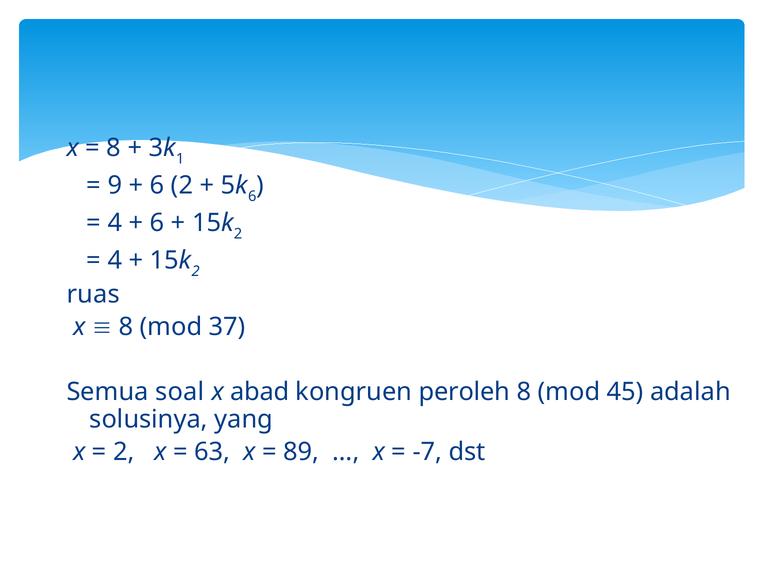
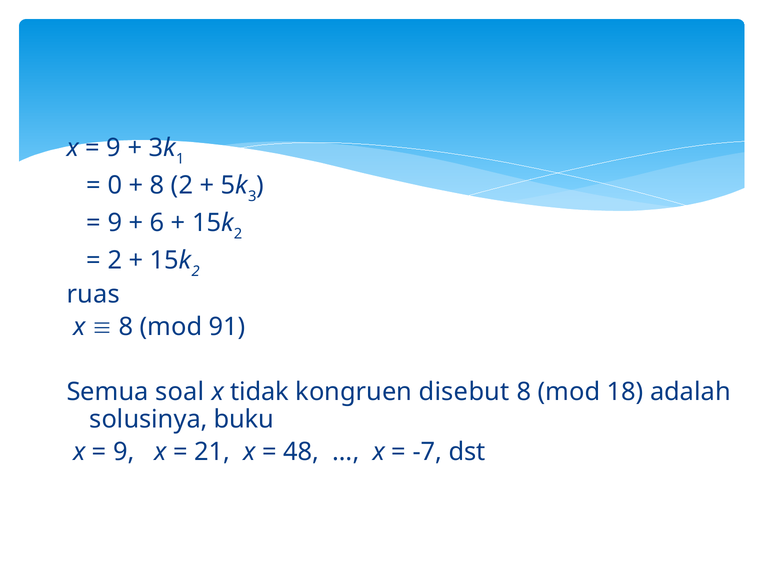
8: 8 -> 9 (114, 148)
9: 9 -> 0 (115, 186)
6: 6 -> 8 (157, 186)
6: 6 -> 3 (252, 197)
4: 4 -> 9 (115, 223)
4: 4 -> 2 (115, 260)
37: 37 -> 91 (227, 327)
abad: abad -> tidak (260, 392)
peroleh: peroleh -> disebut (464, 392)
45: 45 -> 18 (625, 392)
yang: yang -> buku (244, 420)
2: 2 -> 9 (124, 452)
63: 63 -> 21 (212, 452)
89: 89 -> 48 (301, 452)
